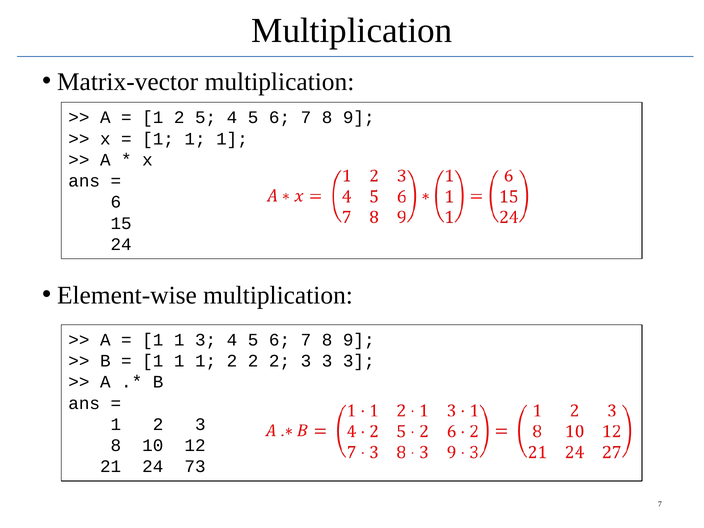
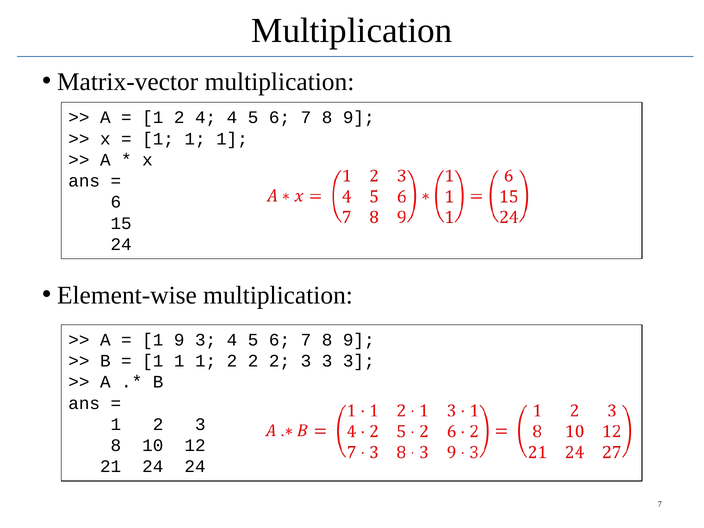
2 5: 5 -> 4 (206, 118)
1: 1 -> 9 (179, 340)
24 73: 73 -> 24 (195, 467)
